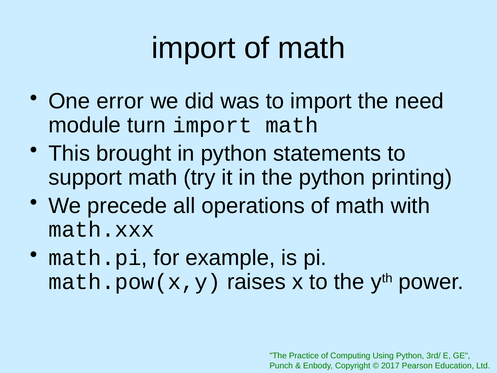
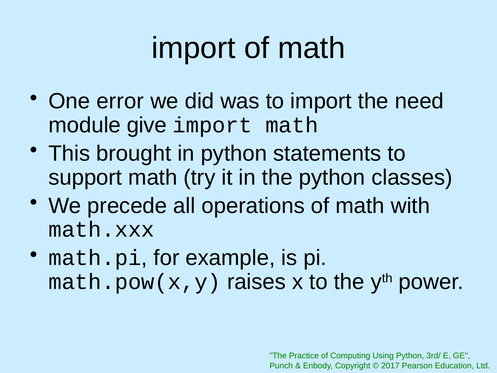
turn: turn -> give (147, 125)
printing: printing -> classes (412, 177)
